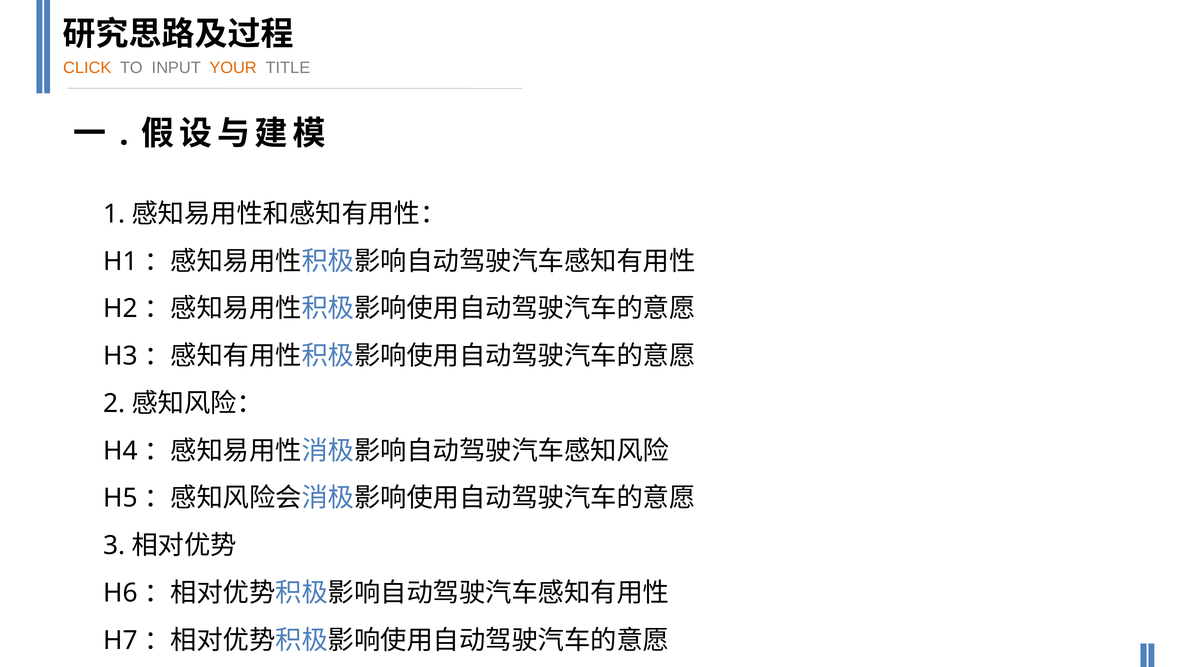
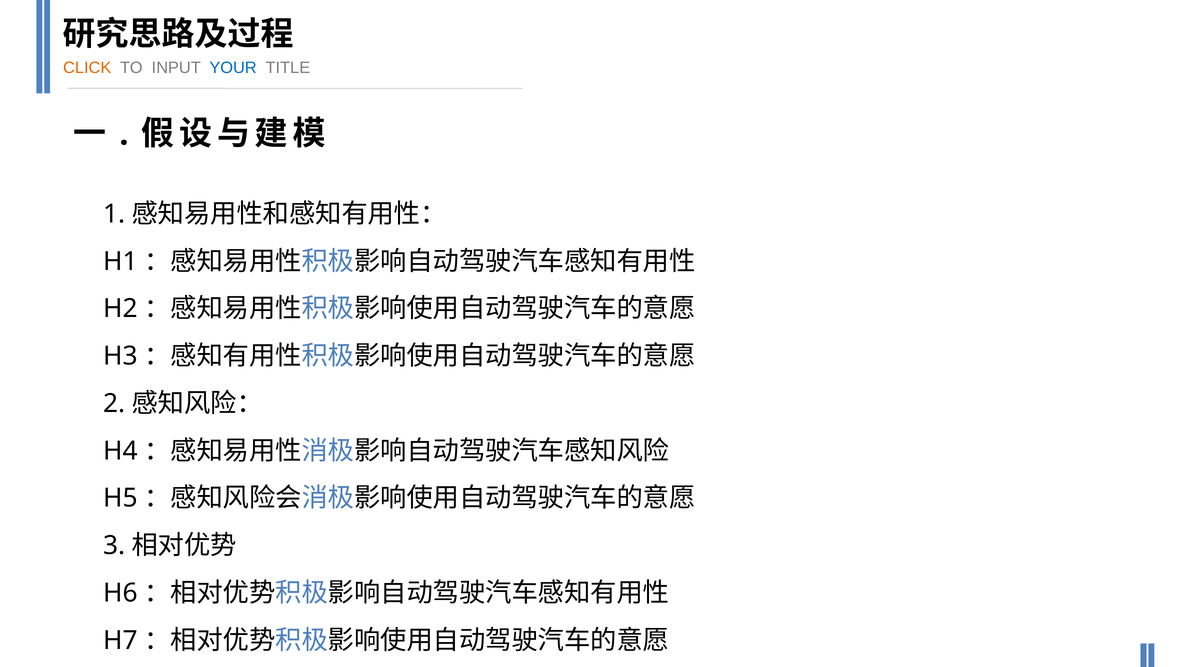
YOUR colour: orange -> blue (233, 68)
